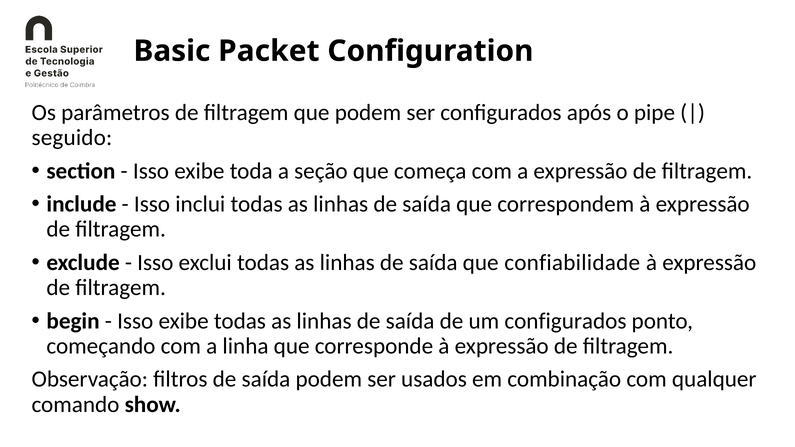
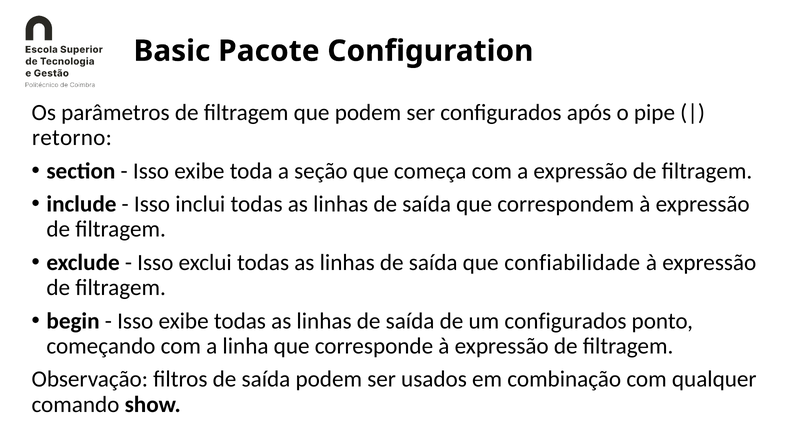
Packet: Packet -> Pacote (269, 51)
seguido: seguido -> retorno (72, 138)
